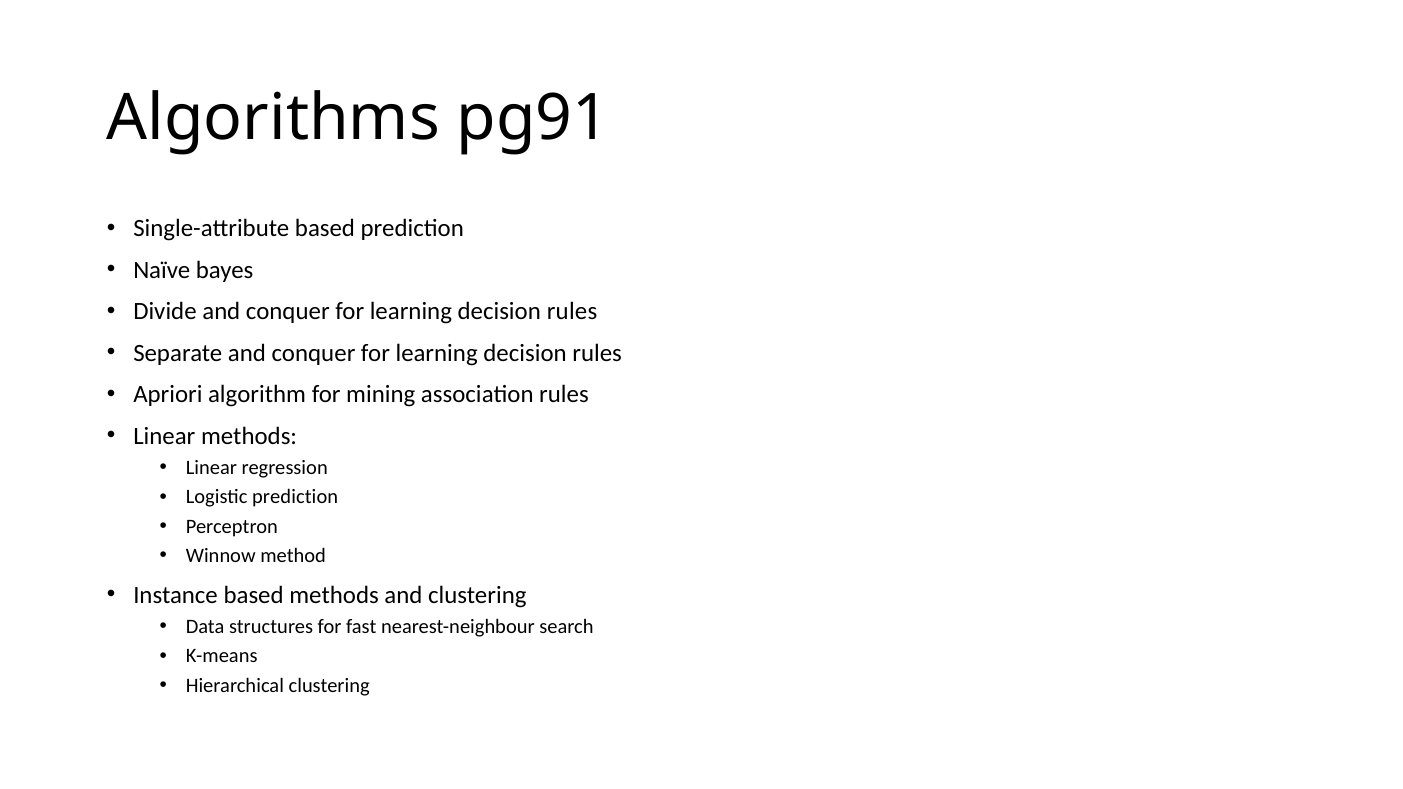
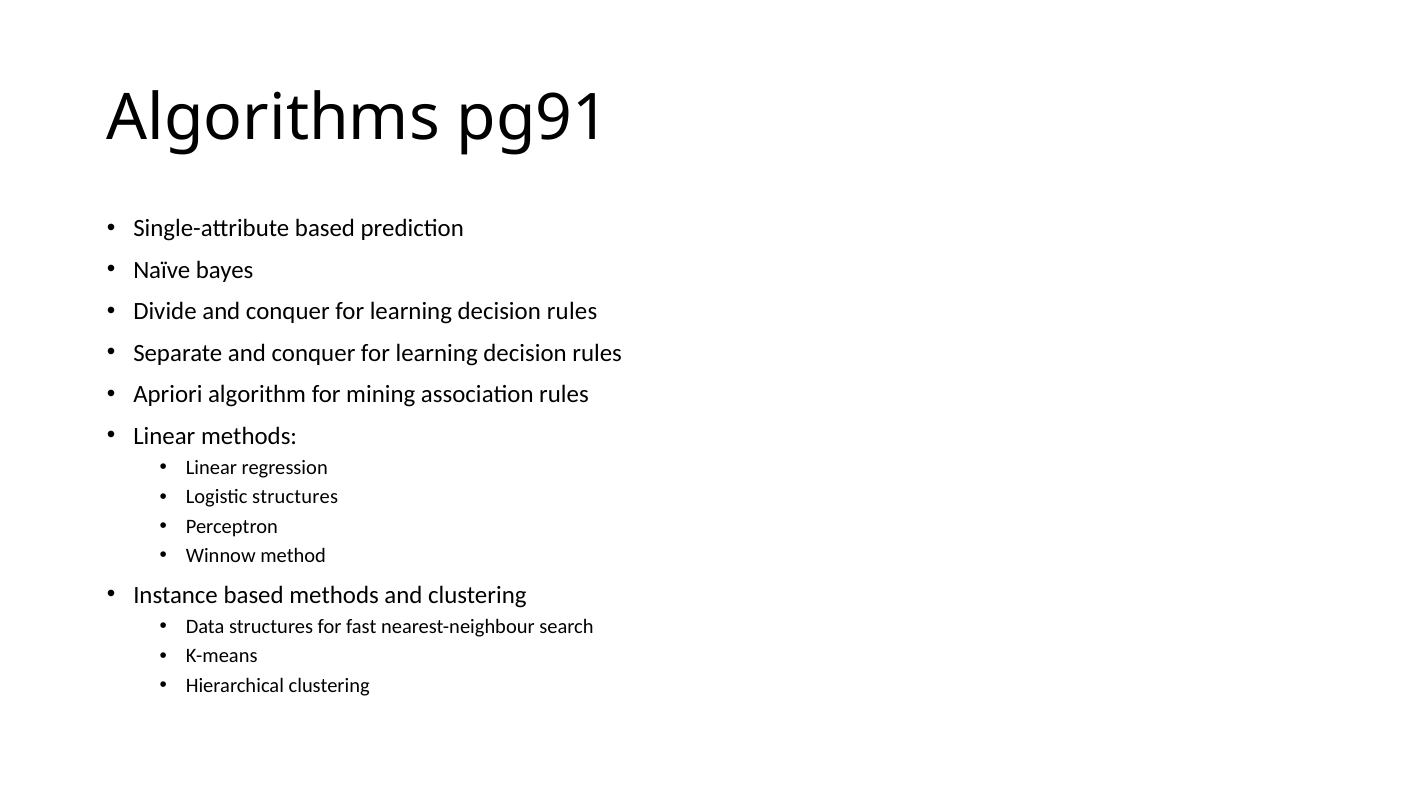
Logistic prediction: prediction -> structures (295, 497)
